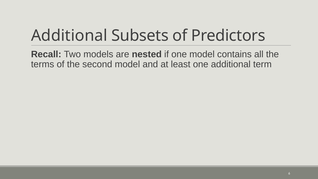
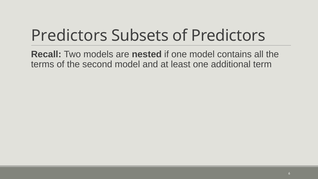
Additional: Additional -> Predictors (69, 36)
